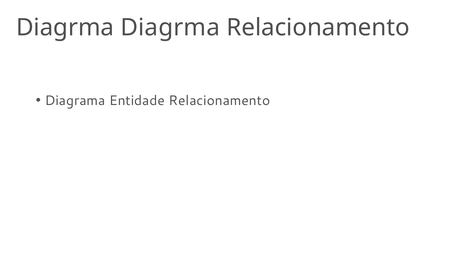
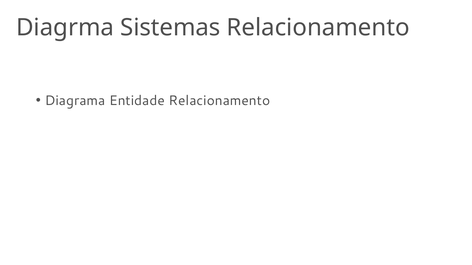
Diagrma Diagrma: Diagrma -> Sistemas (170, 28)
